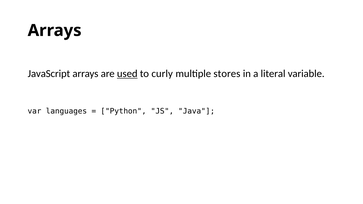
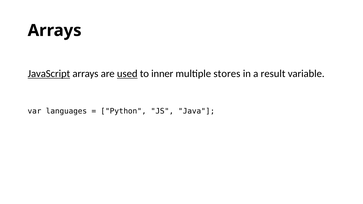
JavaScript underline: none -> present (49, 74)
curly: curly -> inner (162, 74)
literal: literal -> result (273, 74)
